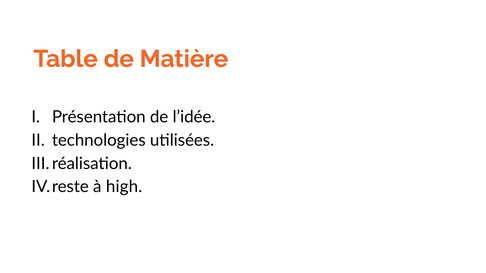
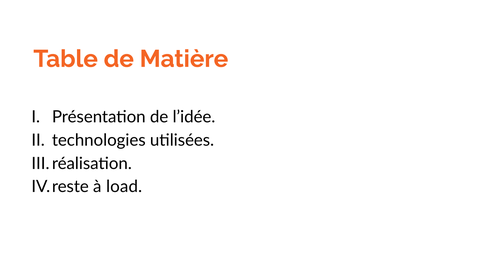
high: high -> load (124, 187)
